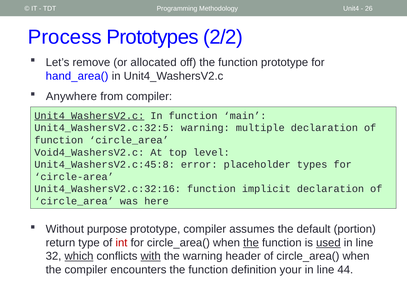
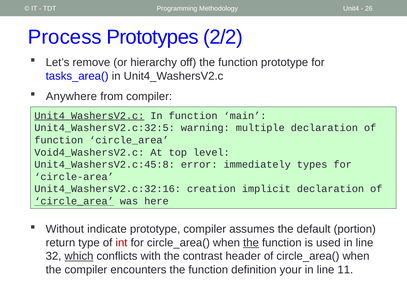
allocated: allocated -> hierarchy (154, 62)
hand_area(: hand_area( -> tasks_area( (77, 76)
placeholder: placeholder -> immediately (257, 165)
Unit4_WashersV2.c:32:16 function: function -> creation (211, 189)
circle_area underline: none -> present (74, 201)
purpose: purpose -> indicate (107, 229)
used underline: present -> none (328, 243)
with underline: present -> none (151, 256)
the warning: warning -> contrast (203, 256)
44: 44 -> 11 (345, 270)
